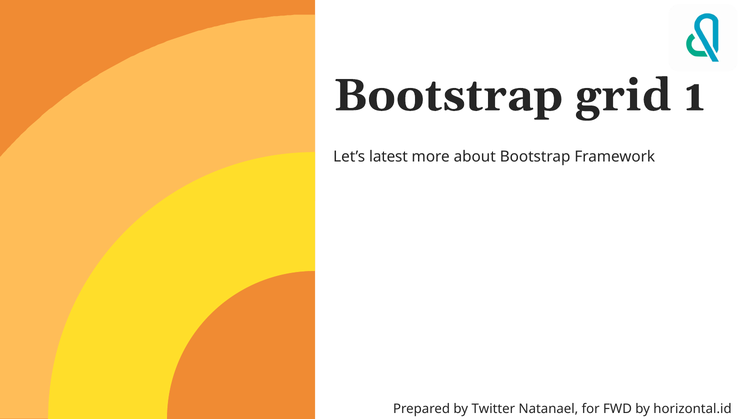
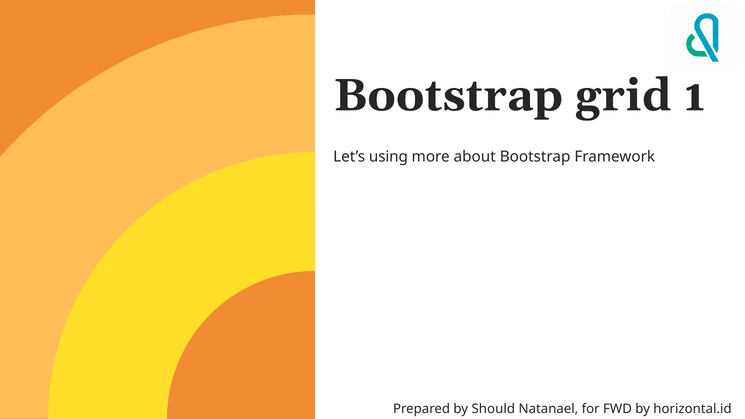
latest: latest -> using (388, 157)
Twitter: Twitter -> Should (493, 409)
